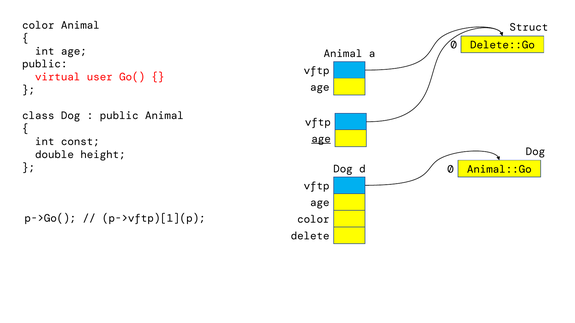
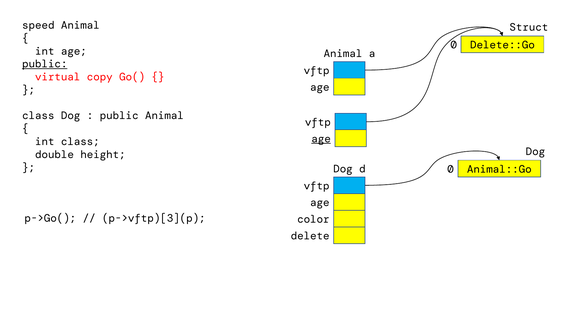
color: color -> speed (38, 25)
public underline: none -> present (45, 64)
user: user -> copy (100, 77)
int const: const -> class (80, 142)
p->vftp)[1](p: p->vftp)[1](p -> p->vftp)[3](p (154, 219)
